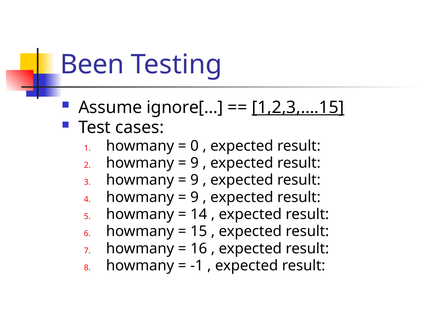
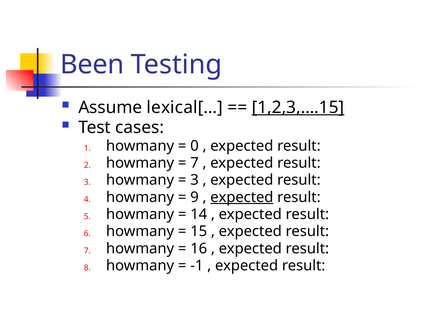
ignore[…: ignore[… -> lexical[… (185, 108)
9: 9 -> 7 (194, 163)
9: 9 -> 3 (194, 180)
expected underline: none -> present (242, 197)
